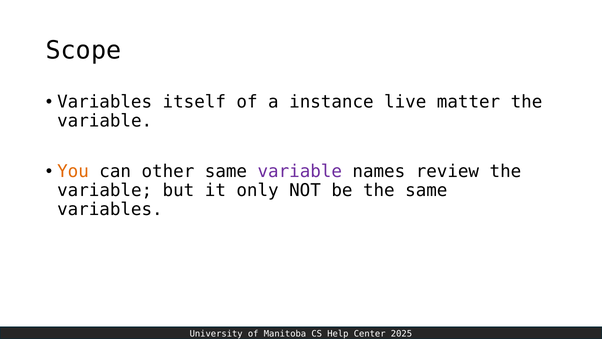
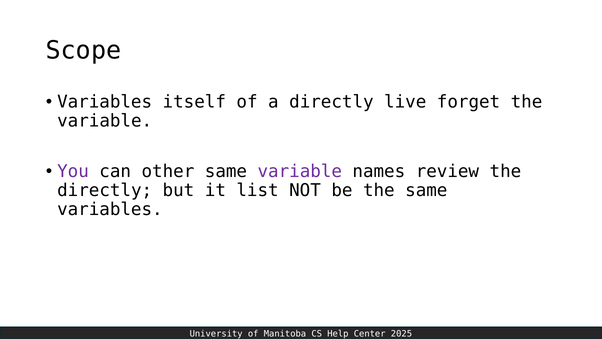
a instance: instance -> directly (331, 102)
matter: matter -> forget (469, 102)
You colour: orange -> purple (73, 171)
variable: variable -> directly (105, 190)
only: only -> list (258, 190)
